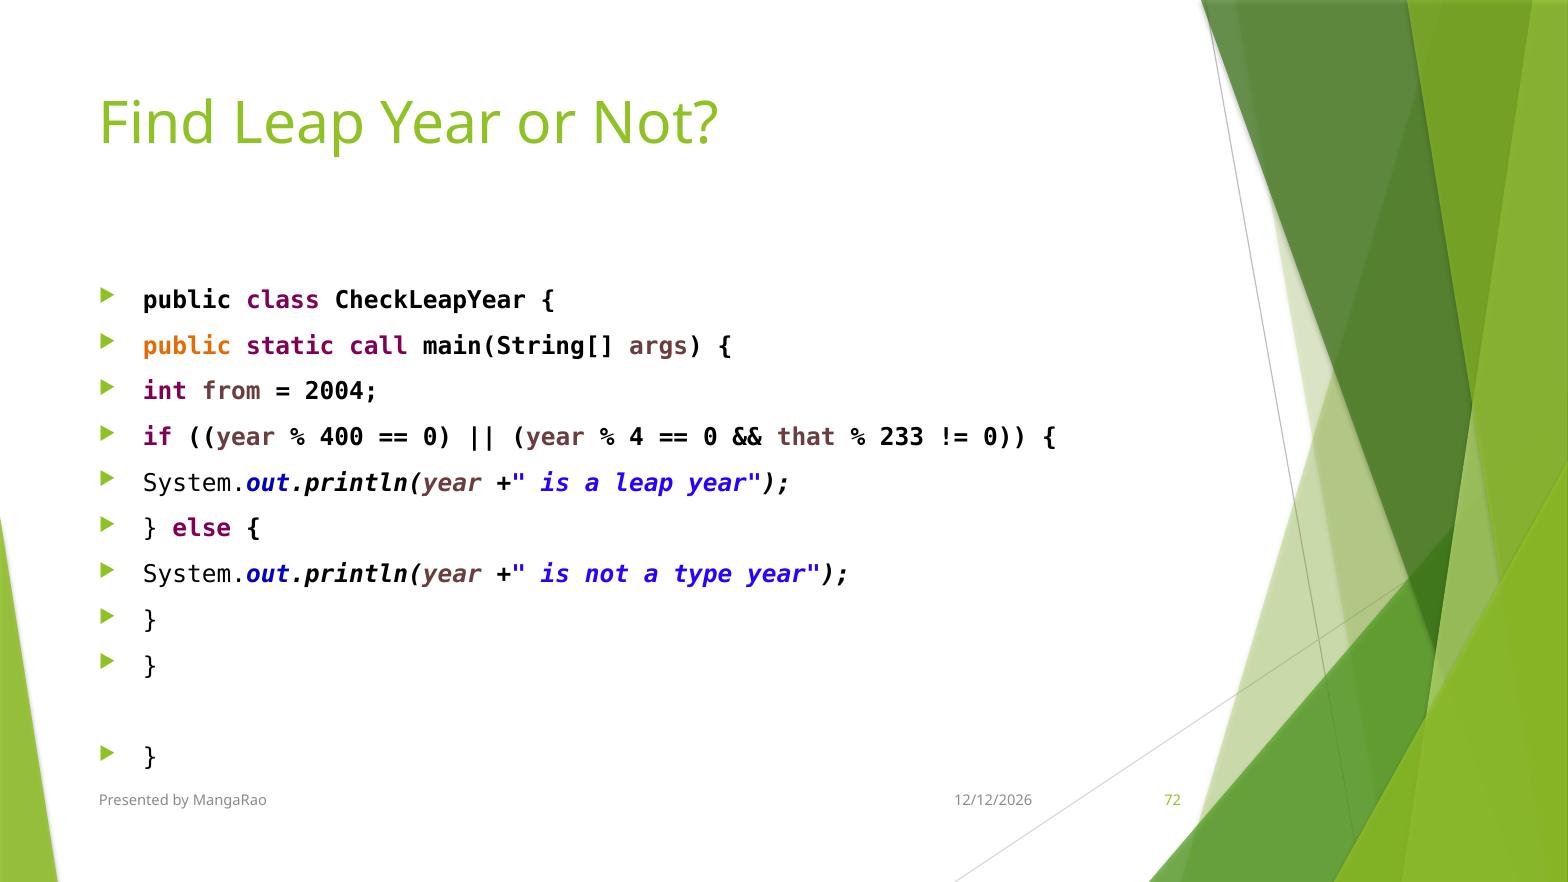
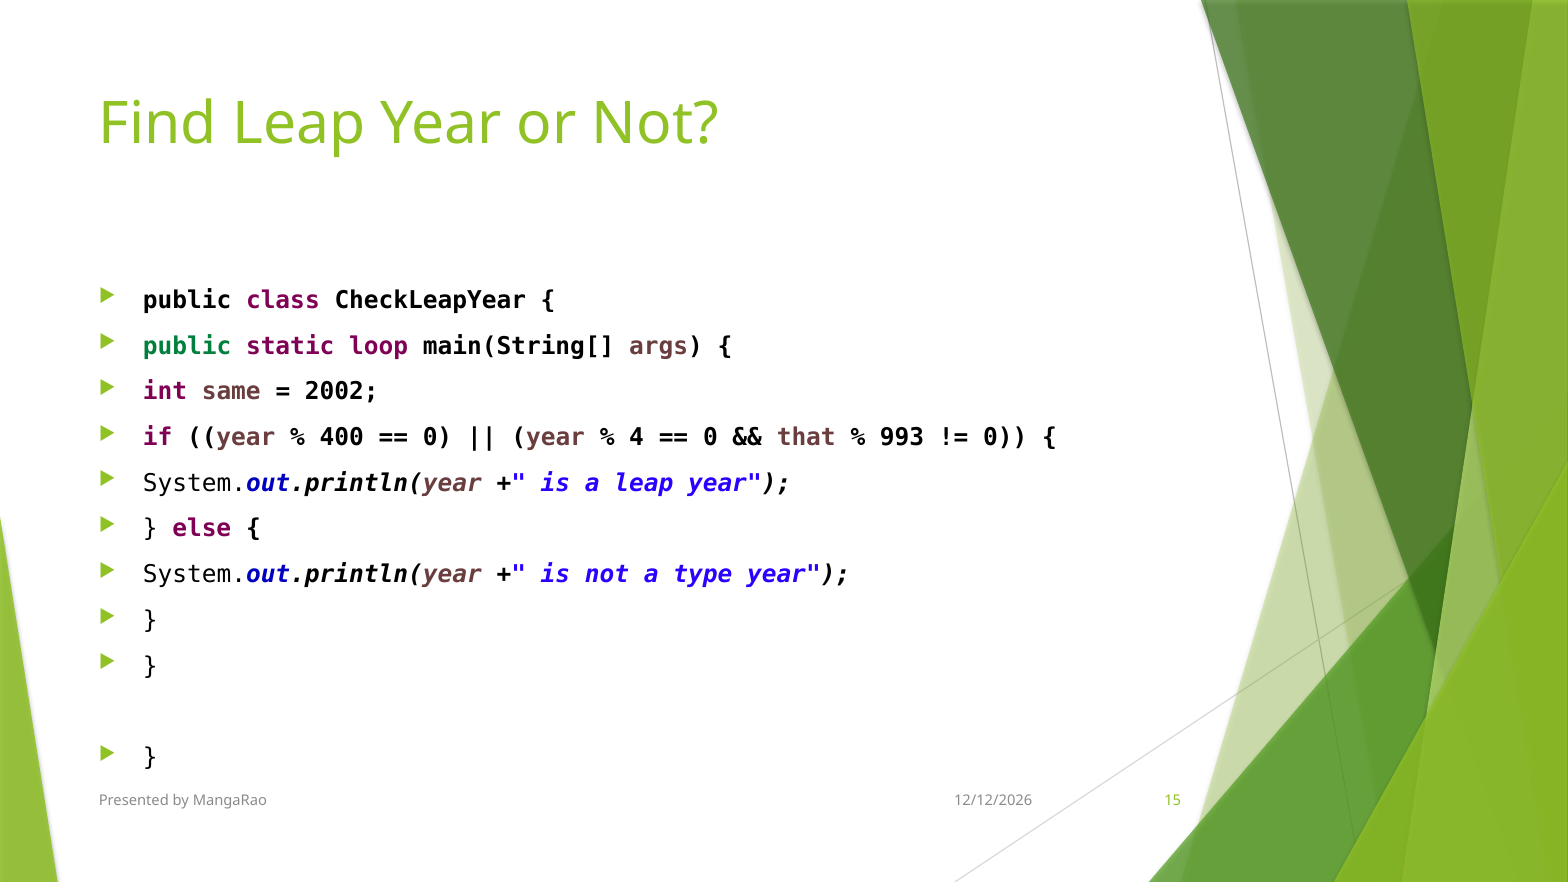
public colour: orange -> green (187, 346)
call: call -> loop (379, 346)
from: from -> same (231, 392)
2004: 2004 -> 2002 (342, 392)
233: 233 -> 993 (902, 437)
72: 72 -> 15 (1173, 800)
